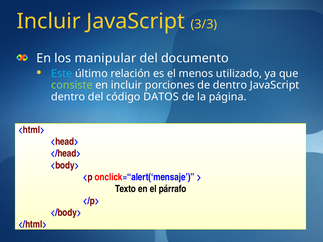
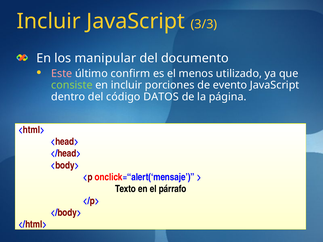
Este colour: light blue -> pink (62, 74)
relación: relación -> confirm (130, 74)
de dentro: dentro -> evento (230, 85)
